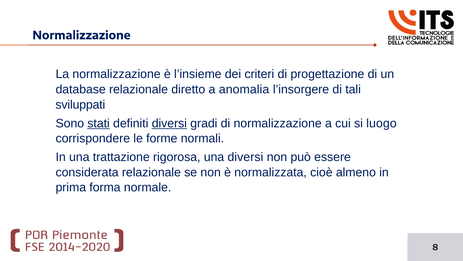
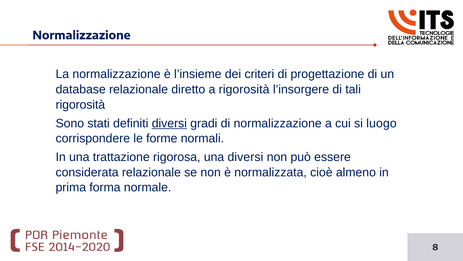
a anomalia: anomalia -> rigorosità (244, 89)
sviluppati: sviluppati -> rigorosità (80, 104)
stati underline: present -> none (99, 123)
